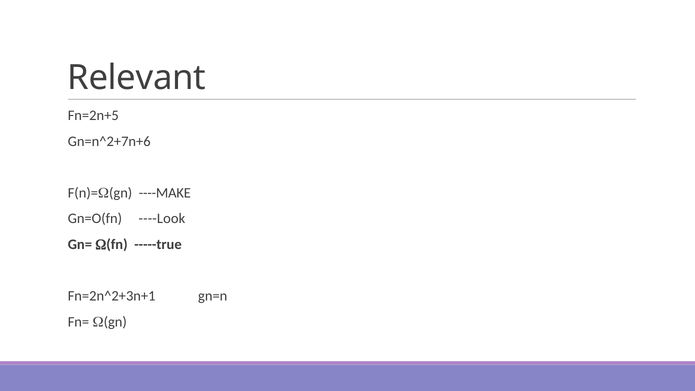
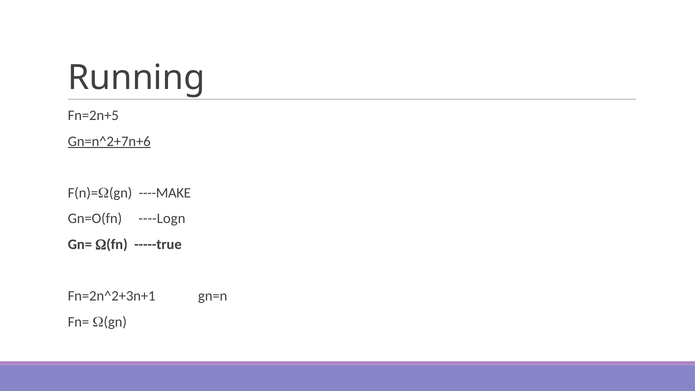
Relevant: Relevant -> Running (136, 78)
Gn=n^2+7n+6 underline: none -> present (109, 141)
----Look: ----Look -> ----Logn (162, 219)
